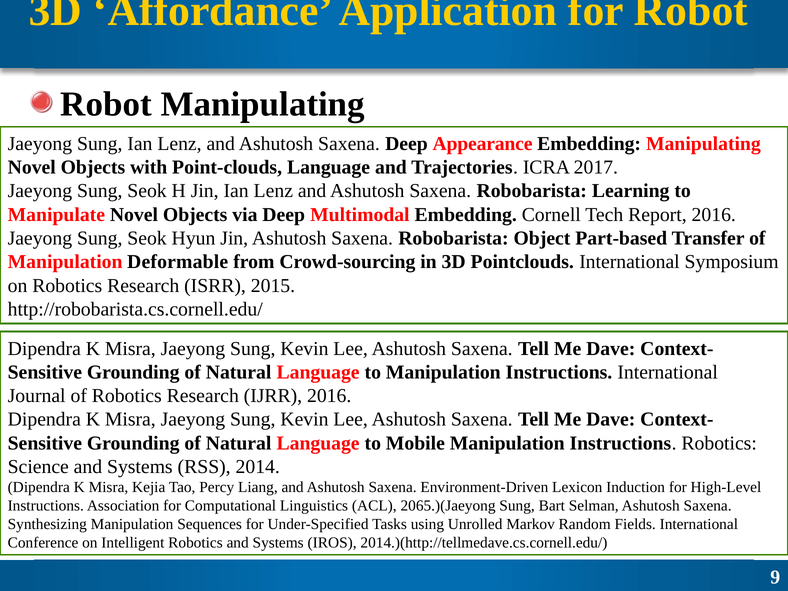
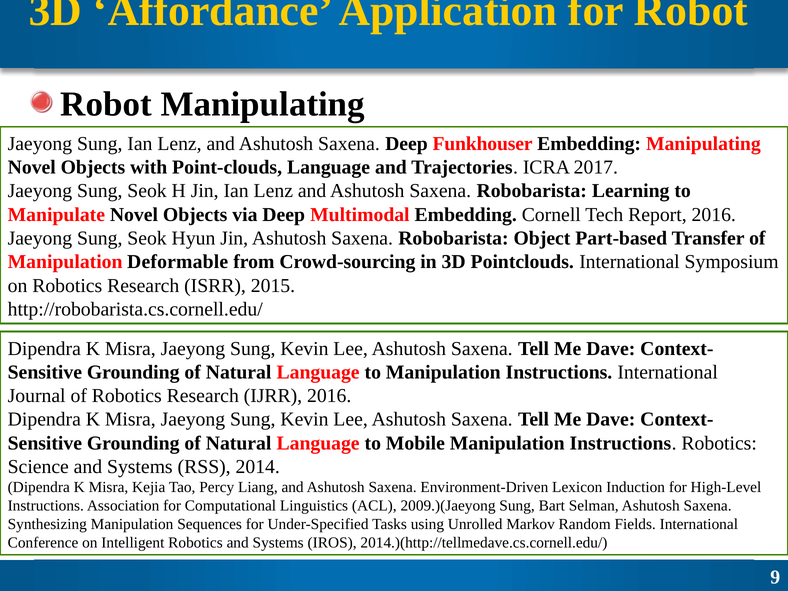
Appearance: Appearance -> Funkhouser (483, 144)
2065.)(Jaeyong: 2065.)(Jaeyong -> 2009.)(Jaeyong (448, 506)
